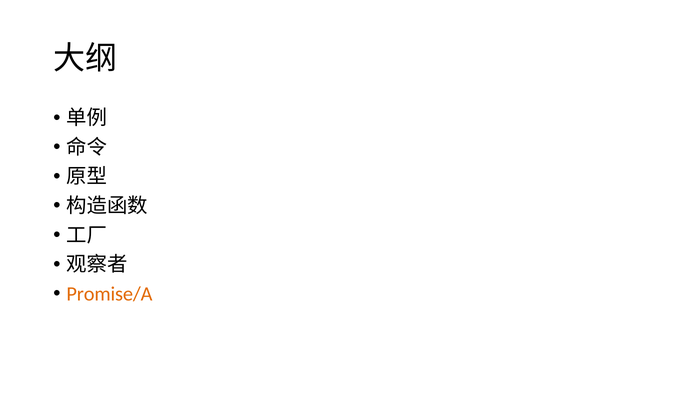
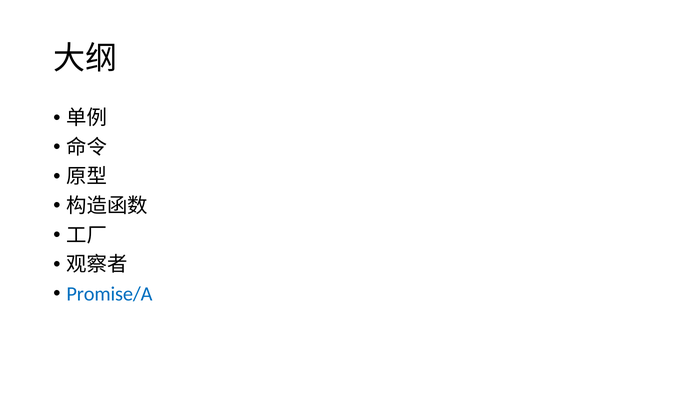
Promise/A colour: orange -> blue (109, 294)
